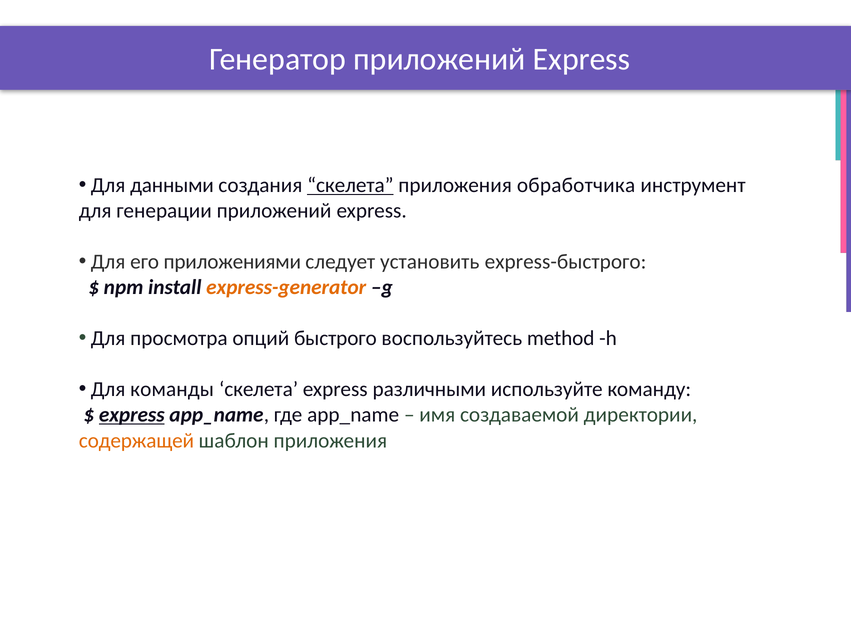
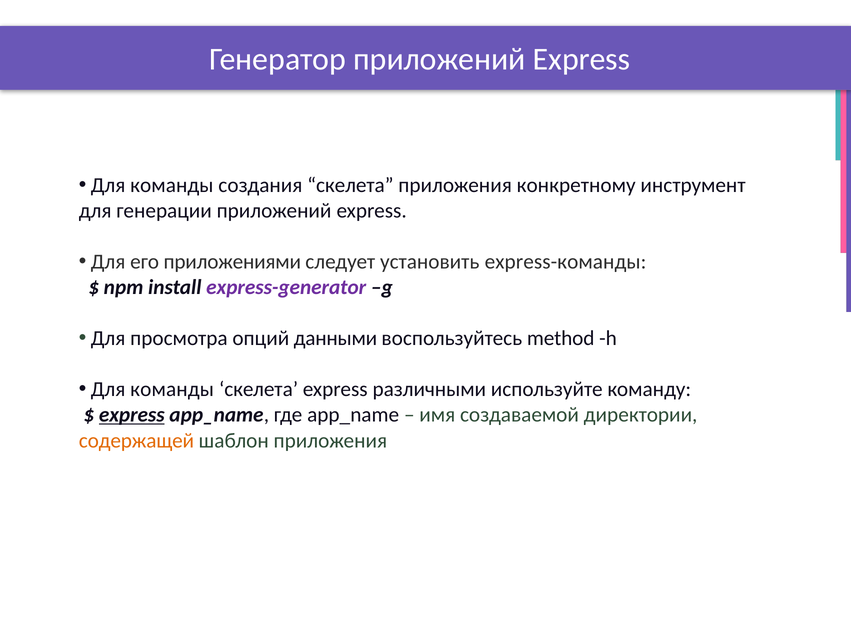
данными: данными -> команды (172, 185)
скелета underline: present -> none (350, 185)
обработчика: обработчика -> конкретному (576, 185)
express-быстрого: express-быстрого -> express-команды (566, 262)
express-generator colour: orange -> purple (286, 287)
быстрого: быстрого -> данными (335, 339)
